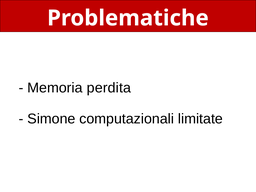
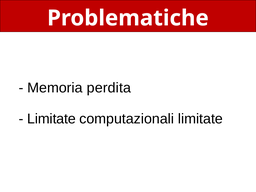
Simone: Simone -> Limitate (51, 119)
